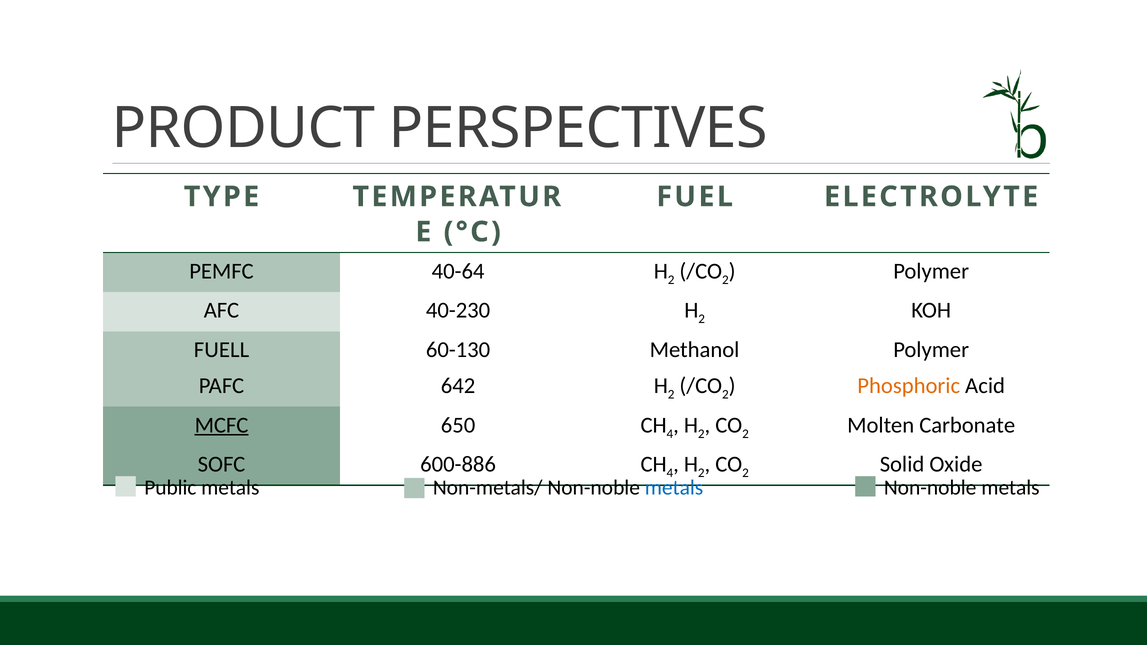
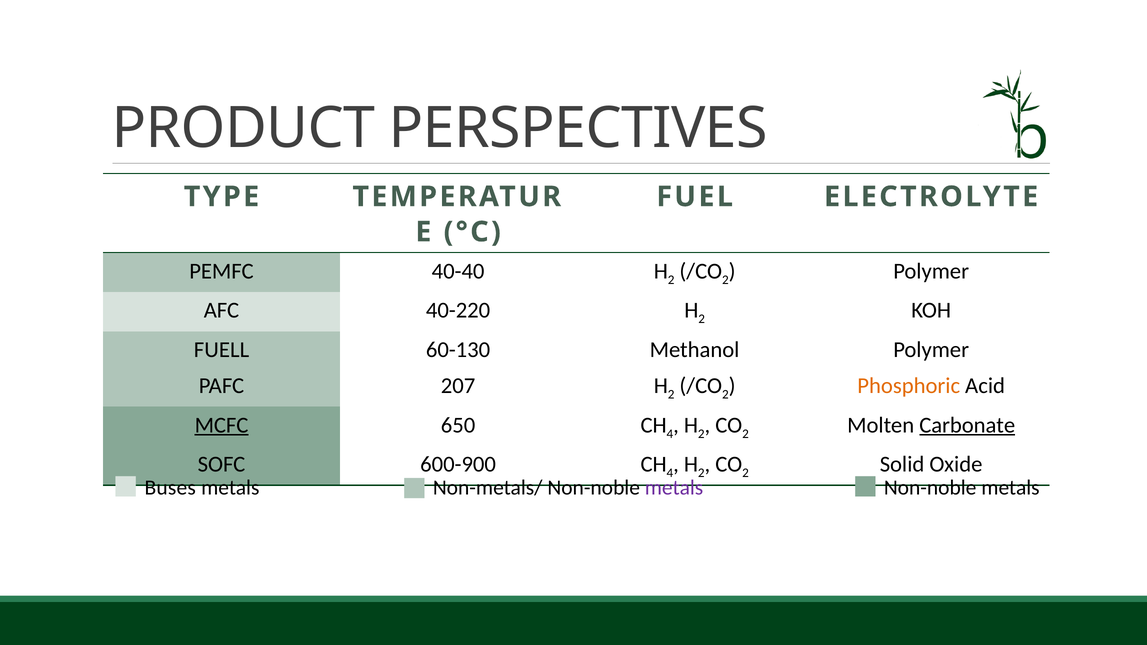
40-64: 40-64 -> 40-40 (458, 271)
40-230: 40-230 -> 40-220 (458, 310)
642: 642 -> 207 (458, 386)
Carbonate underline: none -> present (967, 425)
600-886: 600-886 -> 600-900 (458, 464)
Public: Public -> Buses (170, 488)
metals colour: blue -> purple (674, 488)
